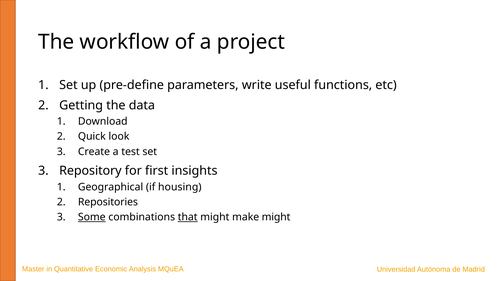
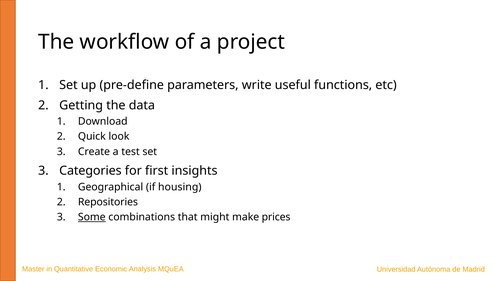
Repository: Repository -> Categories (90, 171)
that underline: present -> none (188, 217)
make might: might -> prices (276, 217)
